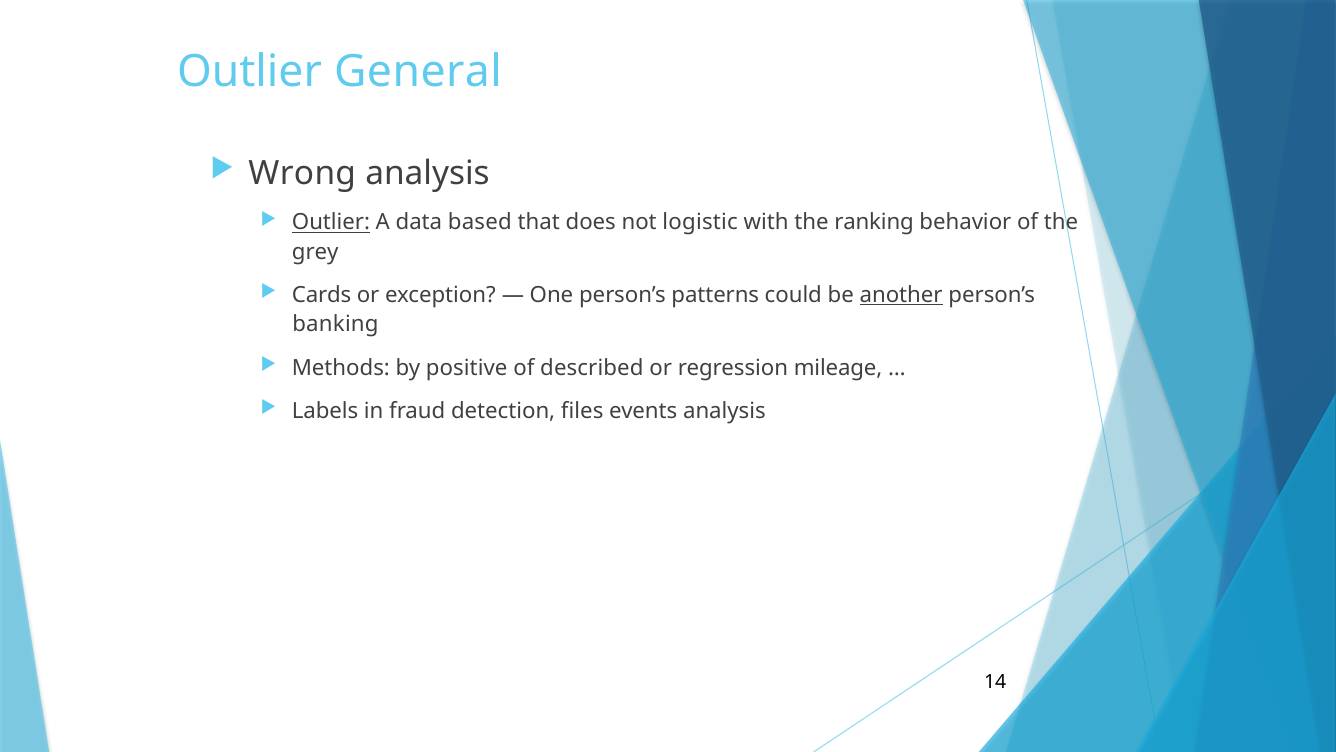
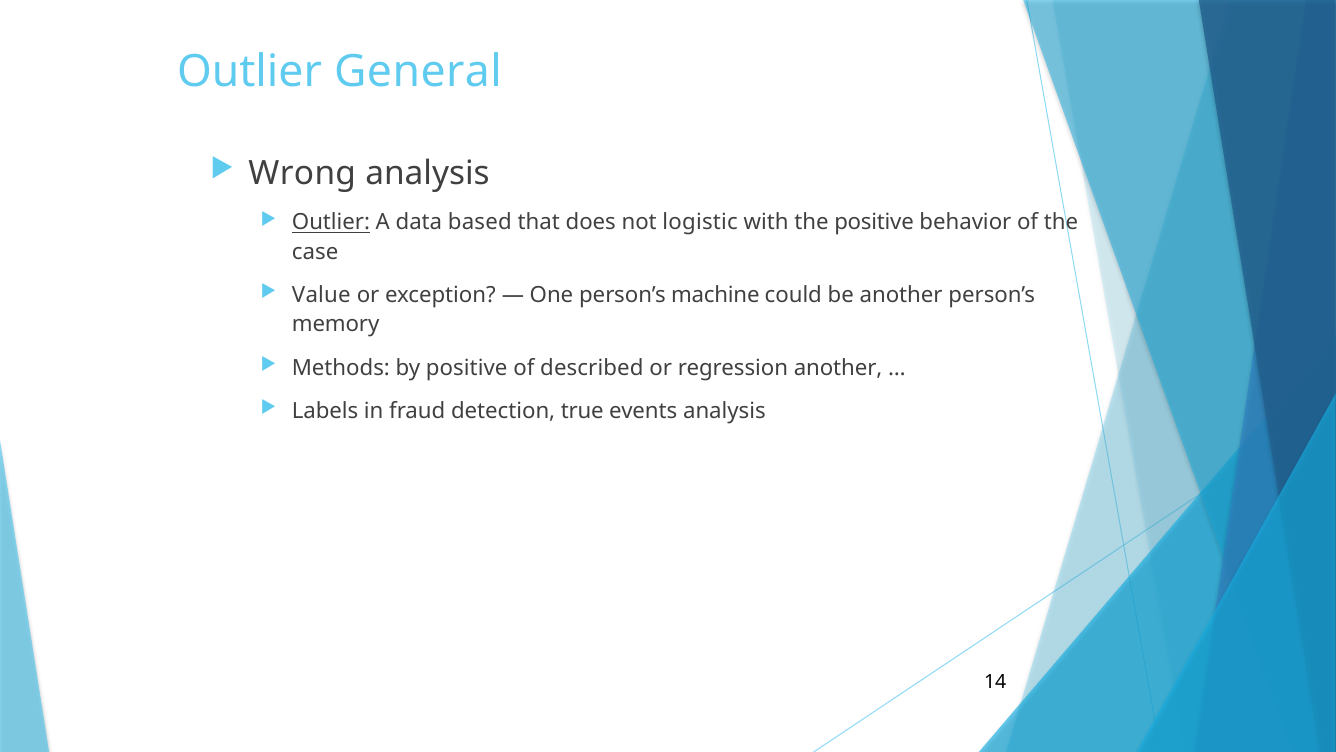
the ranking: ranking -> positive (874, 222)
grey: grey -> case (315, 252)
Cards: Cards -> Value (321, 295)
patterns: patterns -> machine (715, 295)
another underline: present -> none (901, 295)
banking: banking -> memory (336, 324)
regression mileage: mileage -> another (838, 368)
files: files -> true (582, 411)
